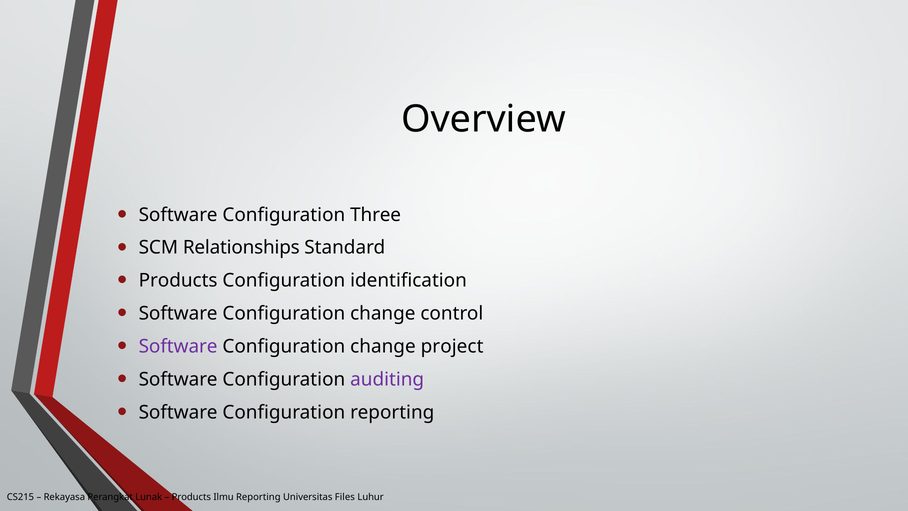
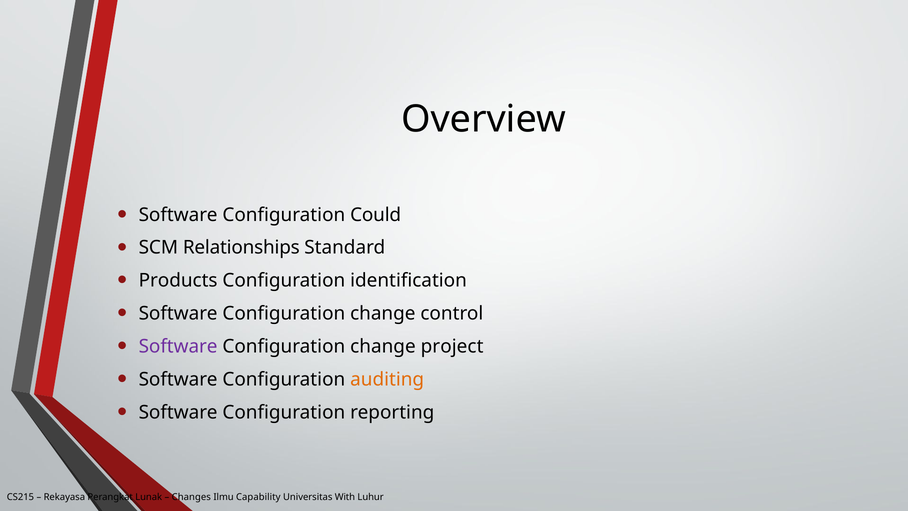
Three: Three -> Could (376, 215)
auditing colour: purple -> orange (387, 379)
Products: Products -> Changes (191, 497)
Ilmu Reporting: Reporting -> Capability (258, 497)
Files: Files -> With (345, 497)
